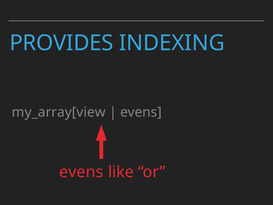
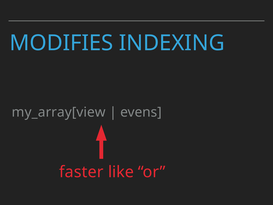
PROVIDES: PROVIDES -> MODIFIES (61, 43)
evens: evens -> faster (81, 172)
